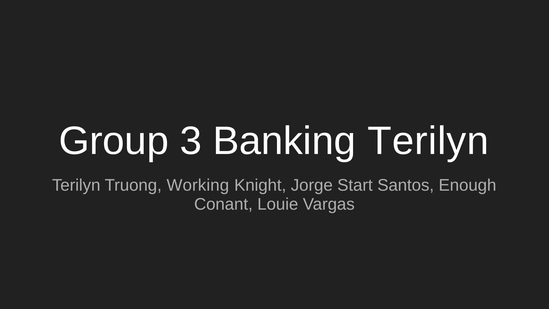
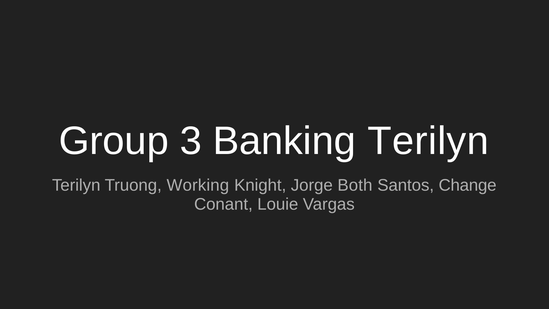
Start: Start -> Both (355, 185)
Enough: Enough -> Change (468, 185)
